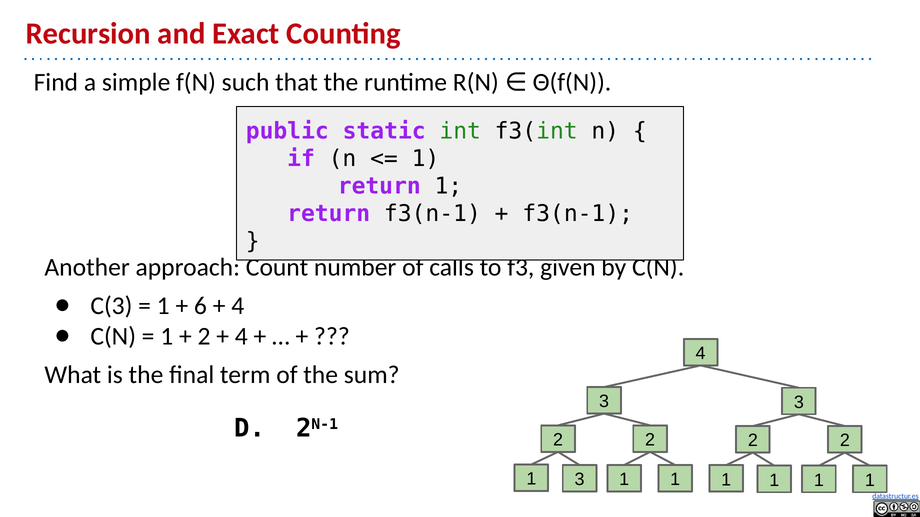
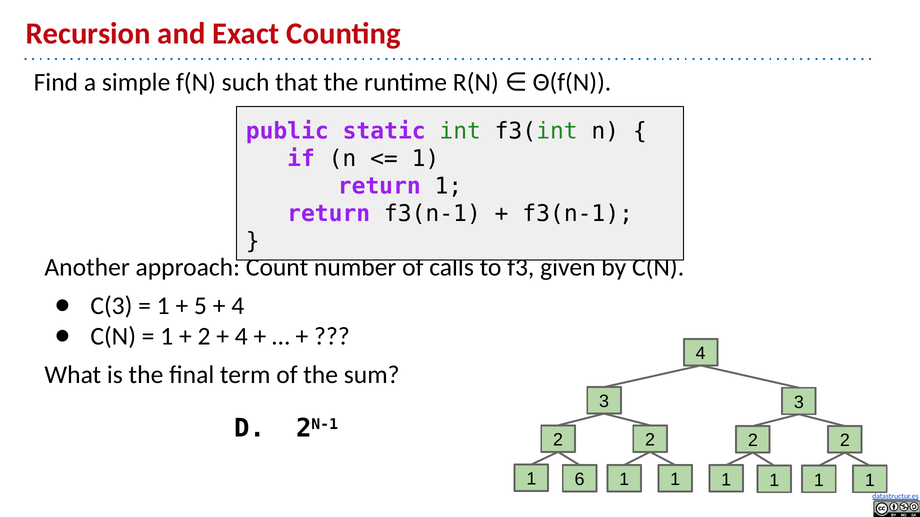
6: 6 -> 5 (200, 306)
3: 3 -> 6 (580, 480)
